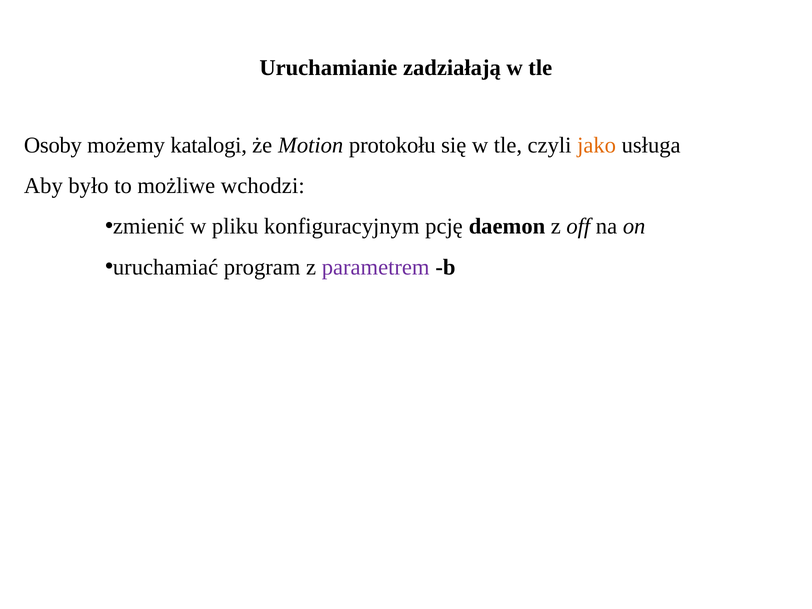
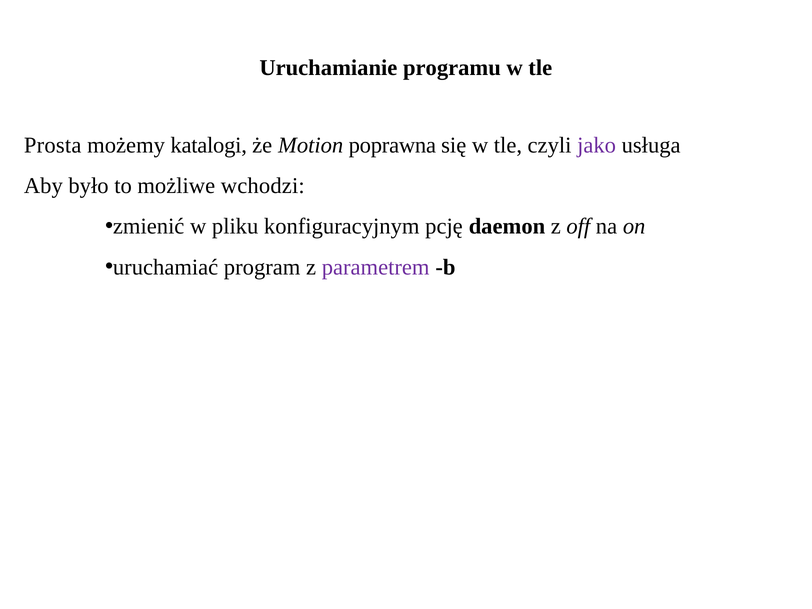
zadziałają: zadziałają -> programu (452, 68)
Osoby: Osoby -> Prosta (53, 145)
protokołu: protokołu -> poprawna (392, 145)
jako colour: orange -> purple (597, 145)
